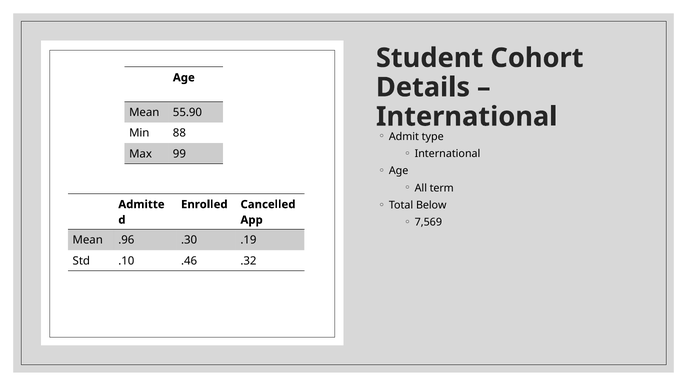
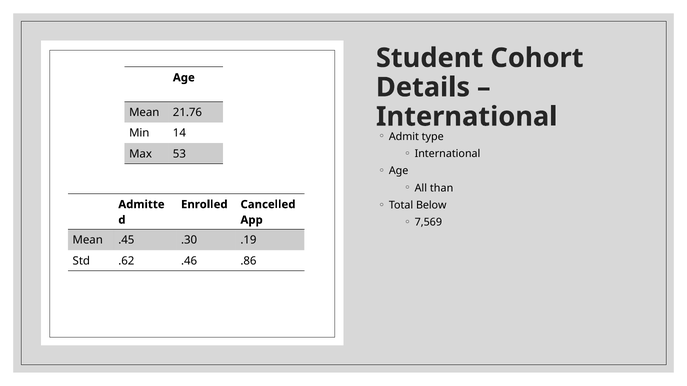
55.90: 55.90 -> 21.76 (187, 113)
88: 88 -> 14 (179, 133)
99: 99 -> 53 (179, 154)
term: term -> than (442, 188)
.96: .96 -> .45 (126, 240)
.10: .10 -> .62 (126, 261)
.32: .32 -> .86 (248, 261)
